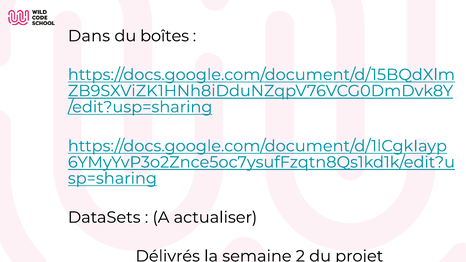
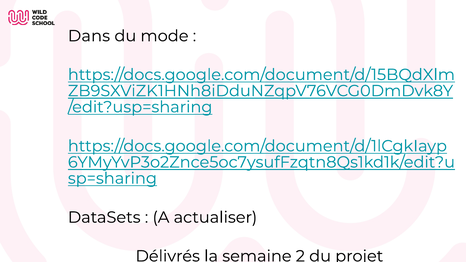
boîtes: boîtes -> mode (164, 36)
